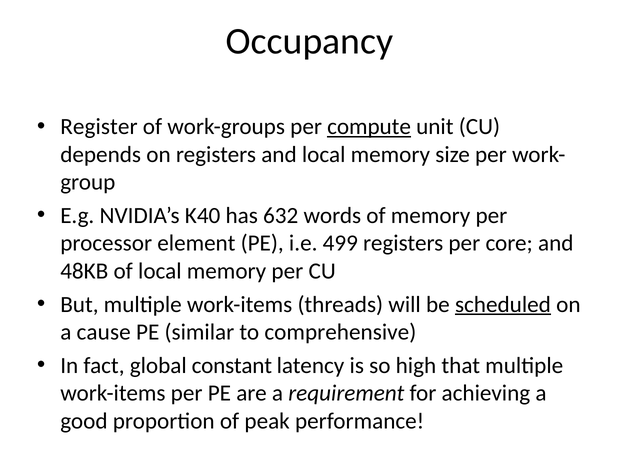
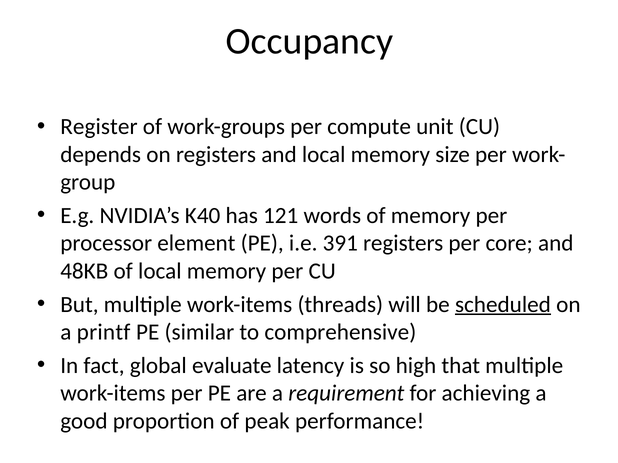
compute underline: present -> none (369, 127)
632: 632 -> 121 (281, 216)
499: 499 -> 391 (340, 244)
cause: cause -> printf (104, 333)
constant: constant -> evaluate (232, 366)
